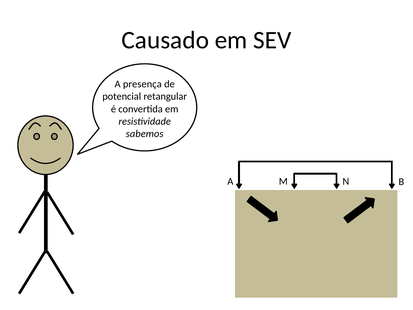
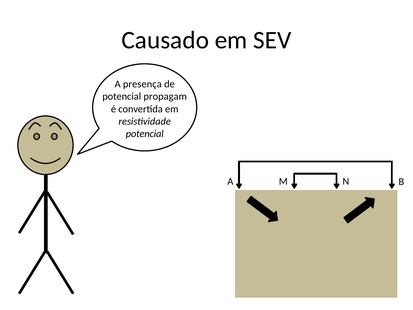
retangular: retangular -> propagam (165, 96)
sabemos: sabemos -> potencial (145, 134)
